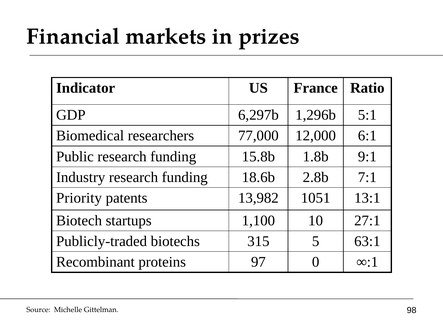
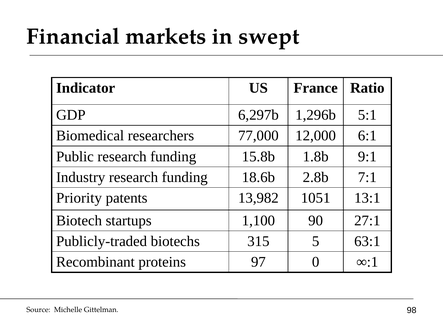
prizes: prizes -> swept (269, 37)
10: 10 -> 90 (316, 221)
